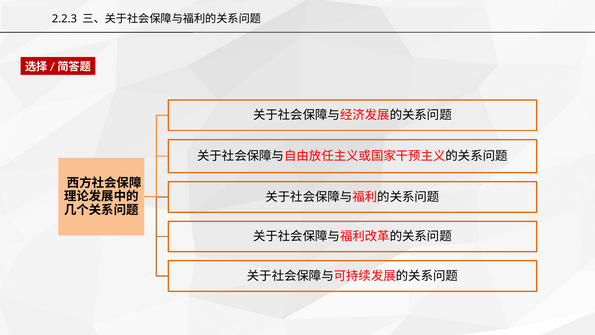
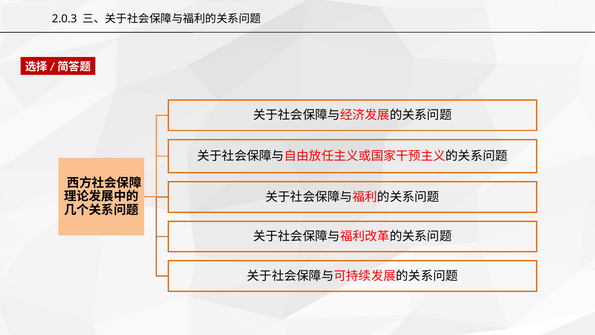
2.2.3: 2.2.3 -> 2.0.3 (64, 19)
